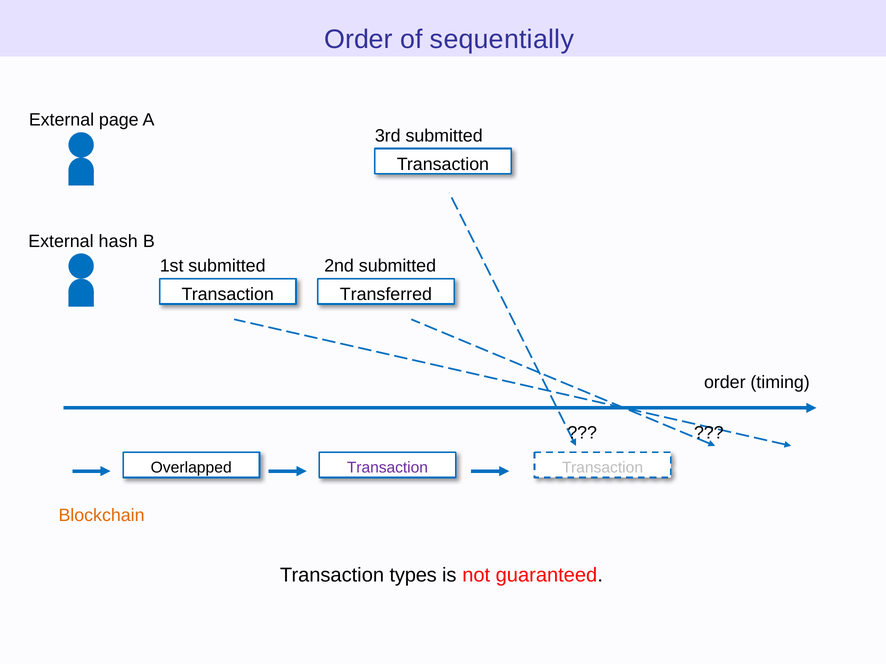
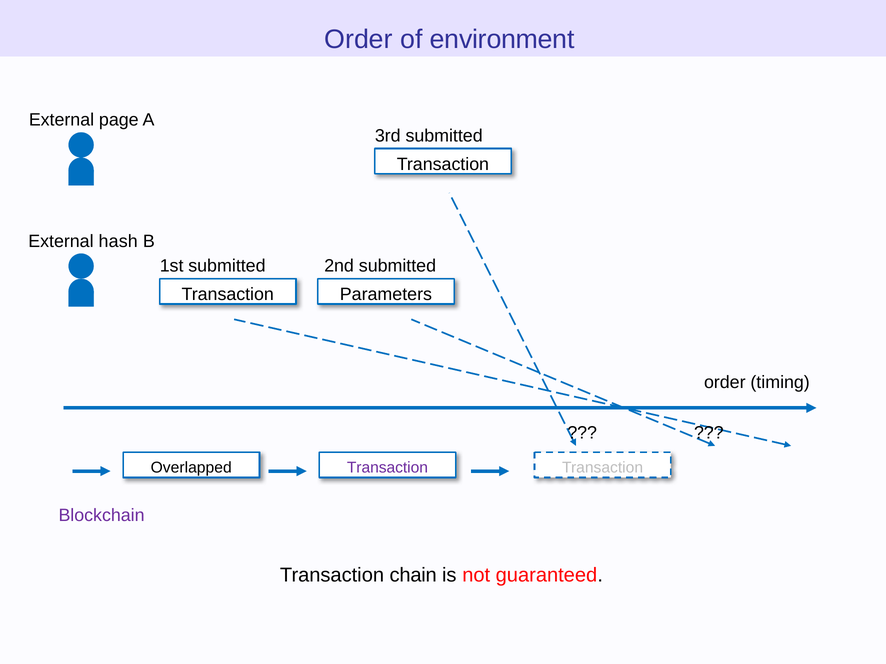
sequentially: sequentially -> environment (502, 40)
Transferred: Transferred -> Parameters (386, 295)
Blockchain colour: orange -> purple (102, 516)
types: types -> chain (413, 575)
